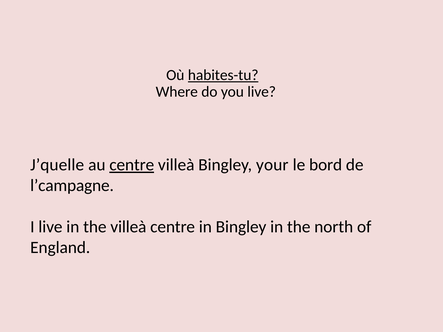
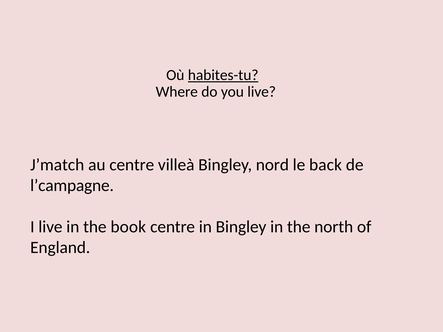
J’quelle: J’quelle -> J’match (57, 165)
centre underline: present -> none (132, 165)
your: your -> nord (272, 165)
bord: bord -> back (326, 165)
the villeà: villeà -> book (128, 227)
